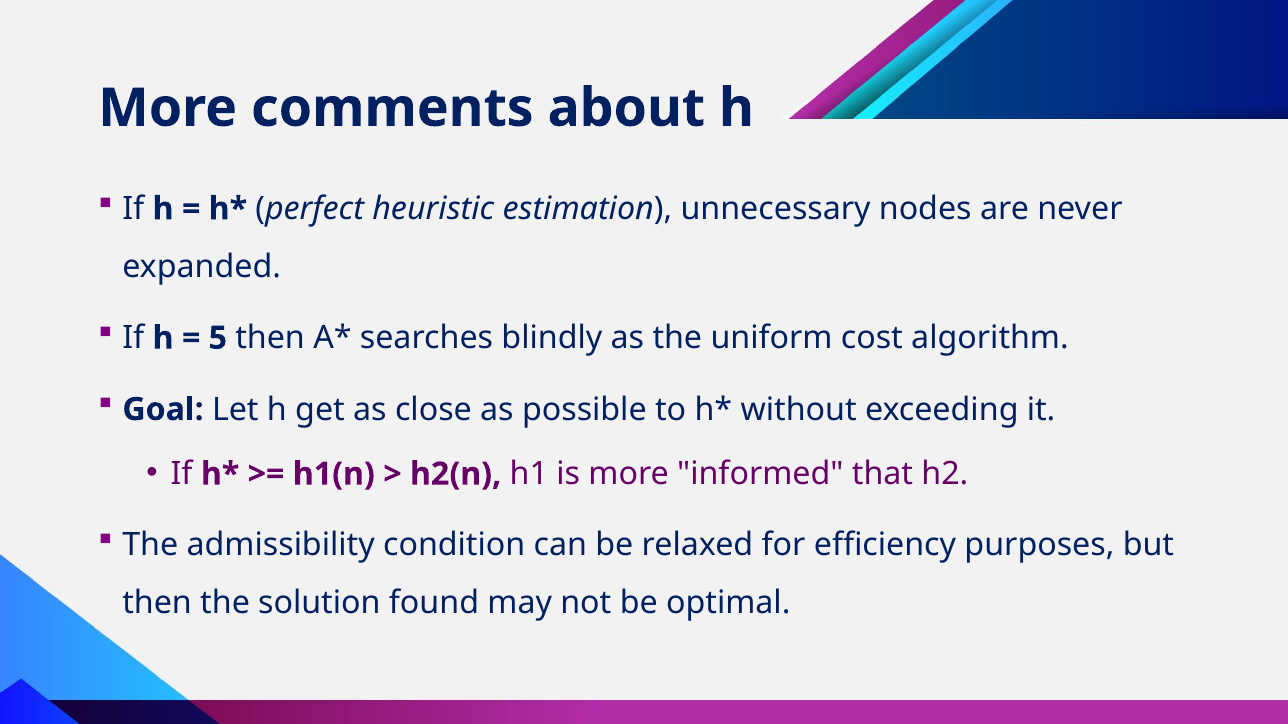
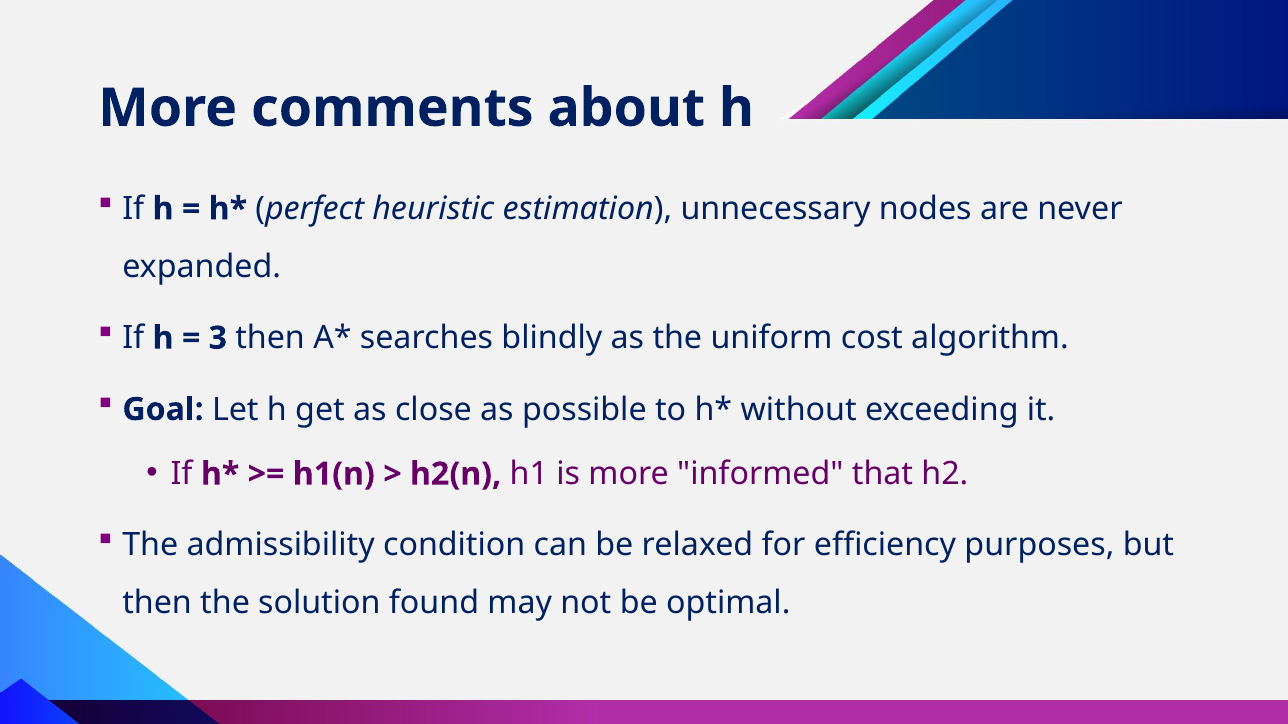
5: 5 -> 3 (218, 338)
